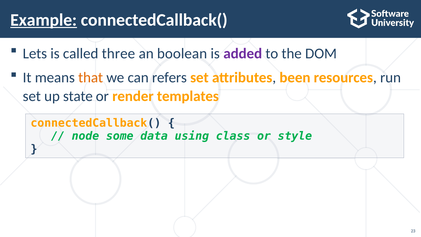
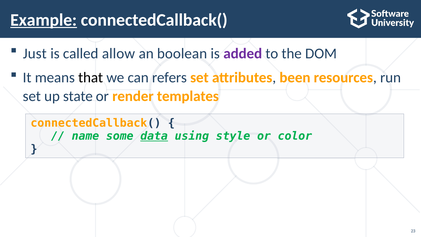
Lets: Lets -> Just (35, 53)
three: three -> allow (118, 53)
that colour: orange -> black (91, 77)
node: node -> name (85, 136)
data underline: none -> present (154, 136)
class: class -> style (233, 136)
style: style -> color (295, 136)
